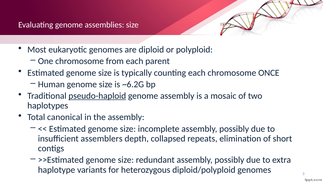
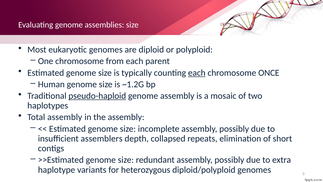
each underline: none -> present (197, 73)
~6.2G: ~6.2G -> ~1.2G (133, 84)
Total canonical: canonical -> assembly (65, 117)
